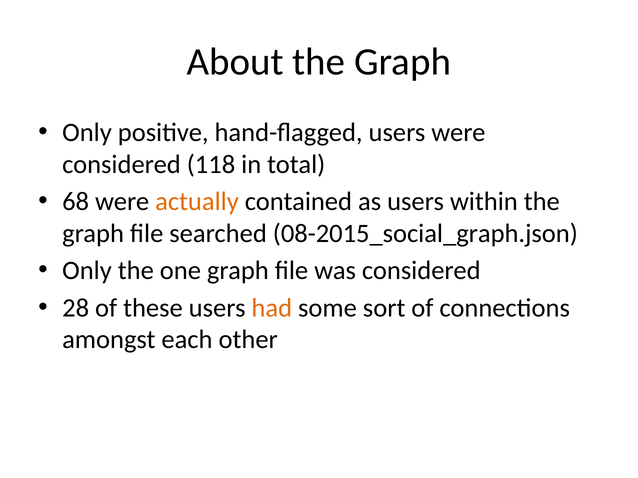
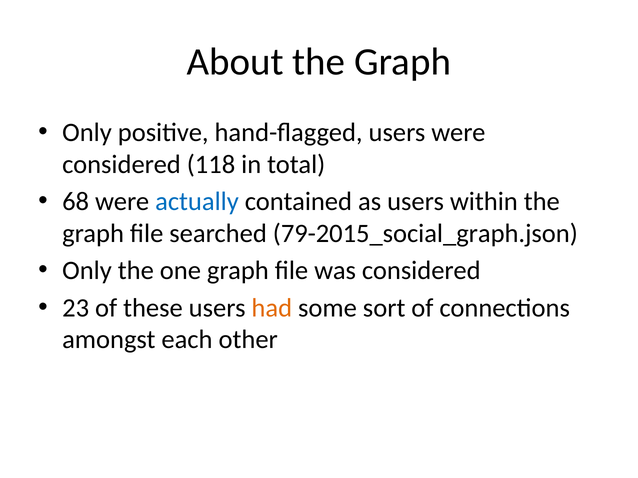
actually colour: orange -> blue (197, 202)
08-2015_social_graph.json: 08-2015_social_graph.json -> 79-2015_social_graph.json (425, 234)
28: 28 -> 23 (76, 308)
